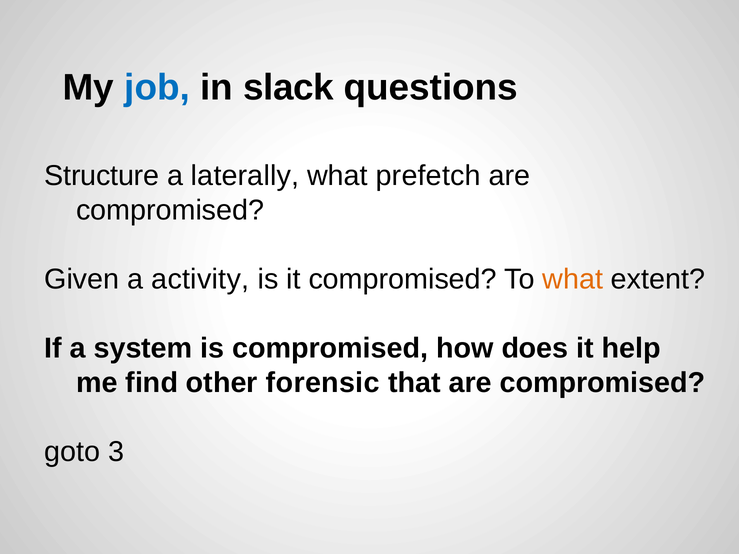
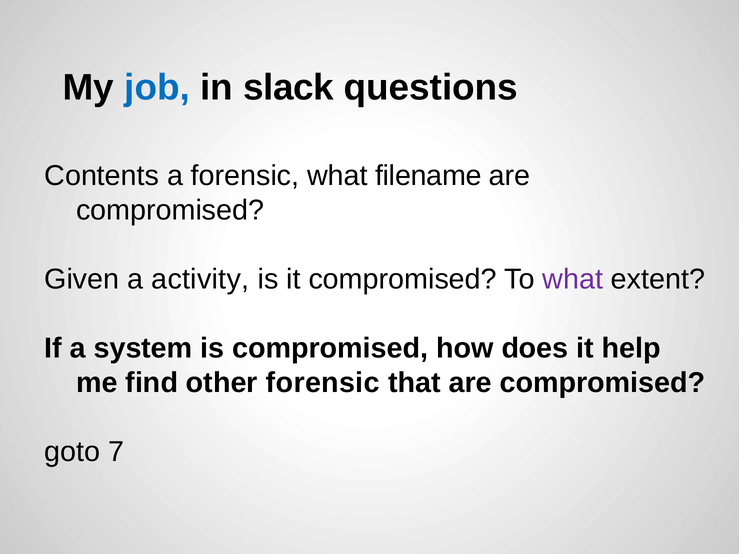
Structure: Structure -> Contents (102, 176)
a laterally: laterally -> forensic (245, 176)
prefetch: prefetch -> filename (428, 176)
what colour: orange -> purple (573, 279)
3: 3 -> 7 (116, 452)
